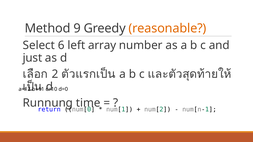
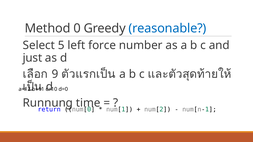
9: 9 -> 0 (77, 28)
reasonable colour: orange -> blue (167, 28)
6: 6 -> 5 (61, 45)
array: array -> force (102, 45)
2: 2 -> 9 (55, 74)
